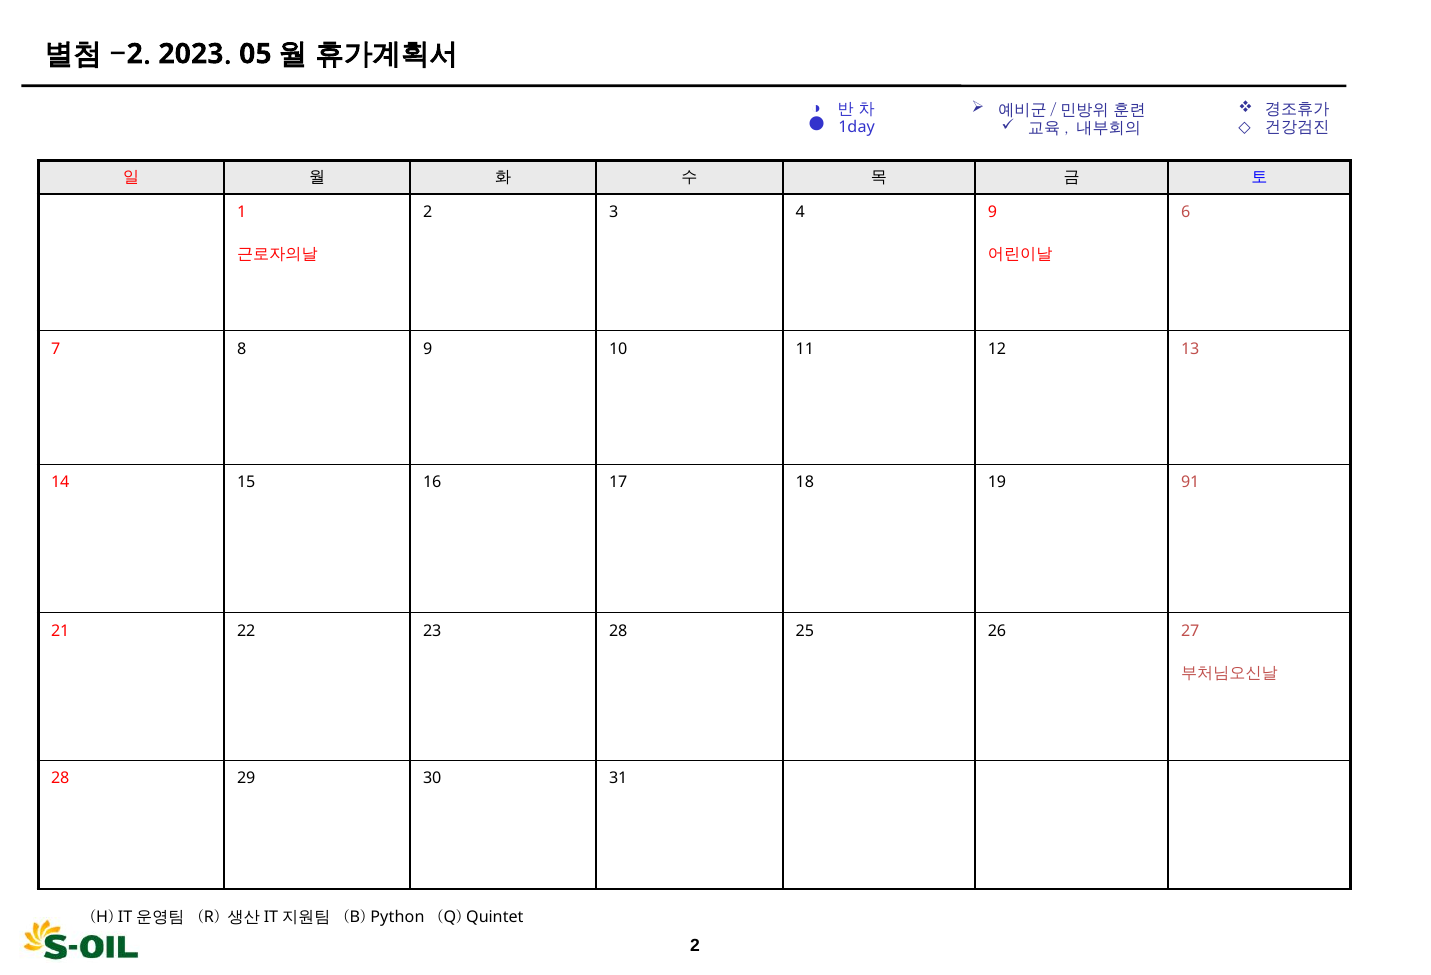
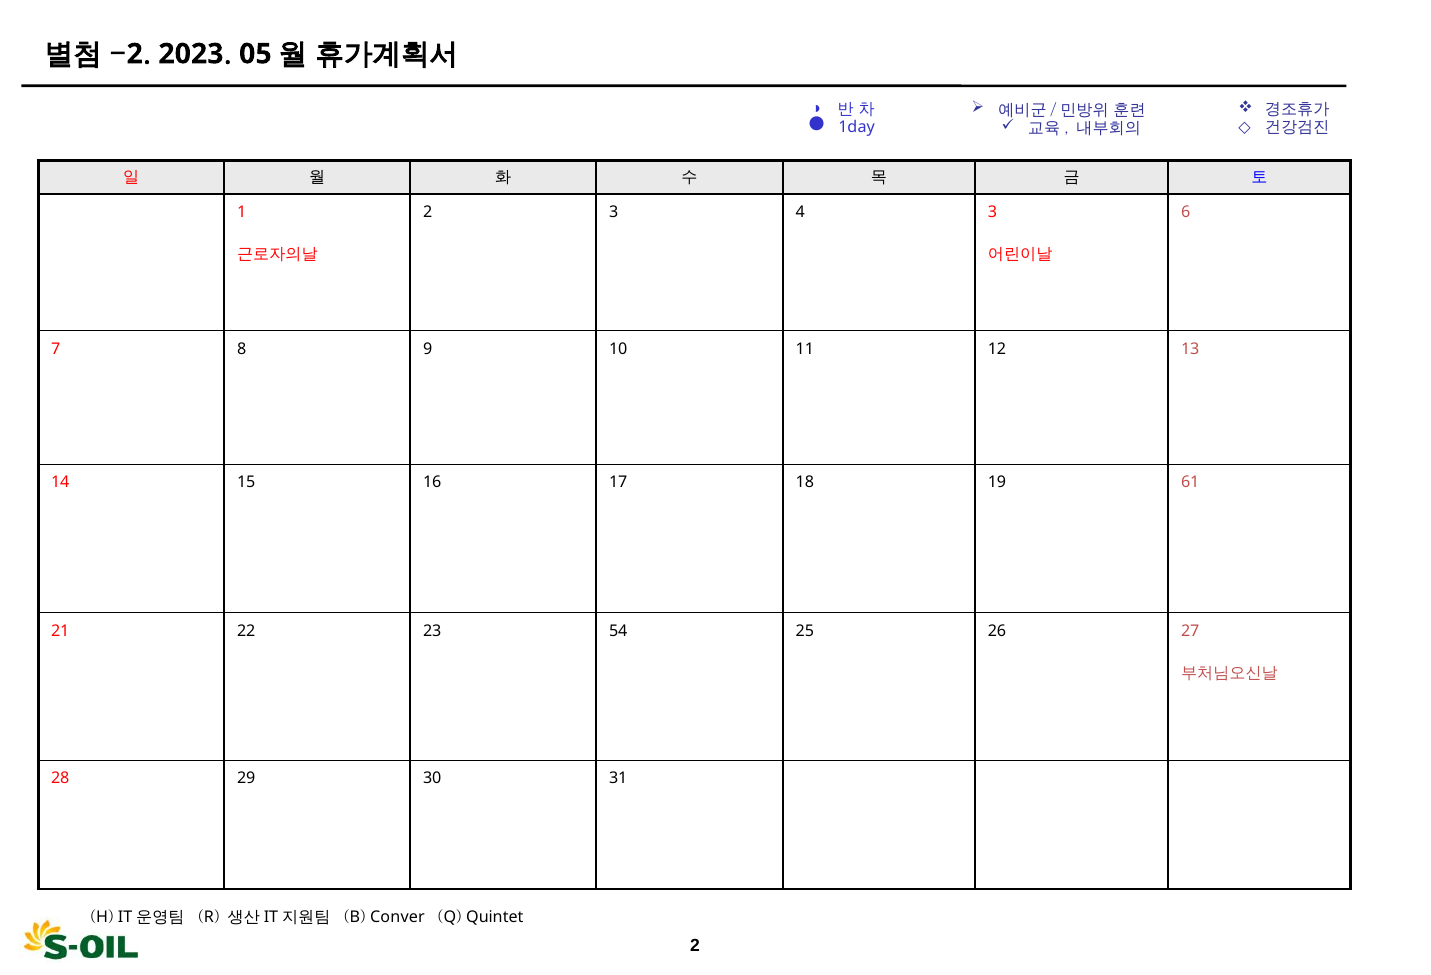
4 9: 9 -> 3 (993, 212)
91: 91 -> 61 (1190, 482)
23 28: 28 -> 54 (618, 631)
Python: Python -> Conver (397, 917)
